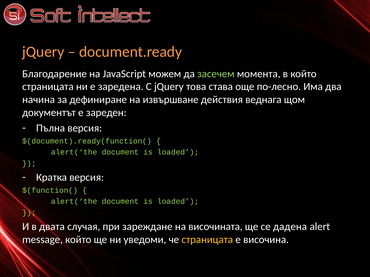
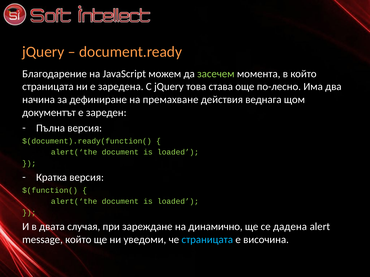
извършване: извършване -> премахване (171, 100)
височината: височината -> динамично (215, 227)
страницата colour: yellow -> light blue (207, 240)
